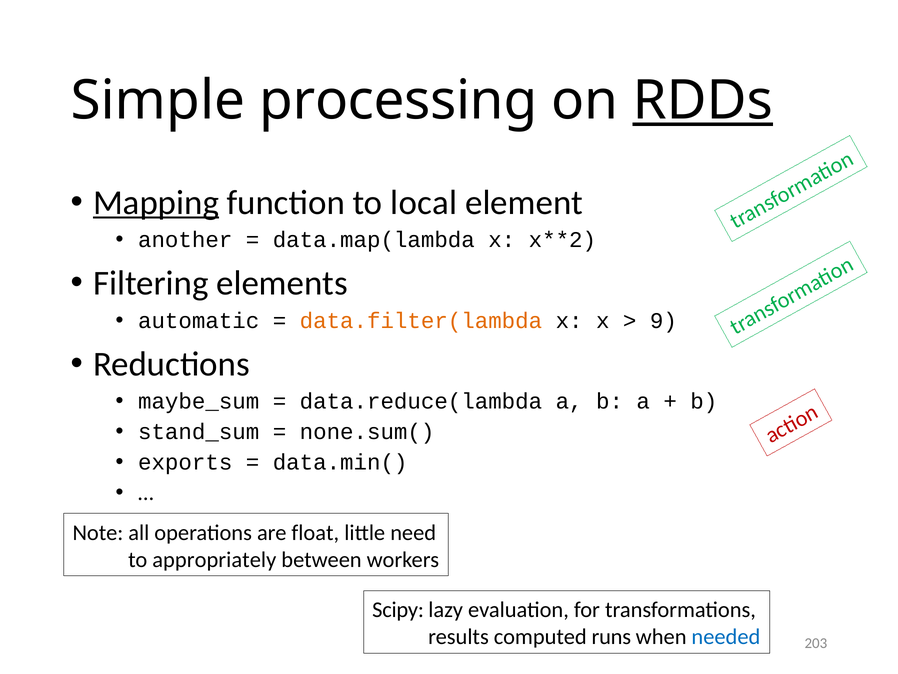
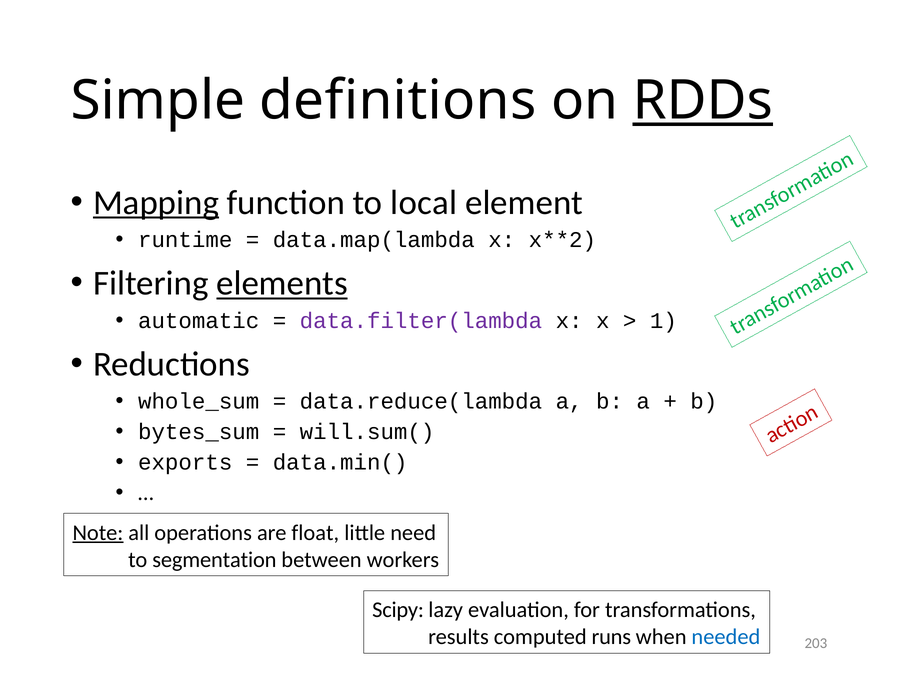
processing: processing -> definitions (398, 101)
another: another -> runtime (185, 240)
elements underline: none -> present (282, 283)
data.filter(lambda colour: orange -> purple (421, 320)
9: 9 -> 1 (663, 320)
maybe_sum: maybe_sum -> whole_sum (199, 401)
stand_sum: stand_sum -> bytes_sum (199, 432)
none.sum(: none.sum( -> will.sum( (367, 432)
Note underline: none -> present (98, 532)
appropriately: appropriately -> segmentation (214, 559)
